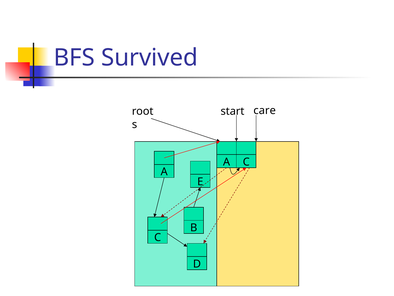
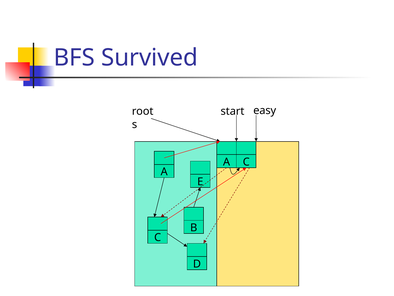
care: care -> easy (265, 110)
